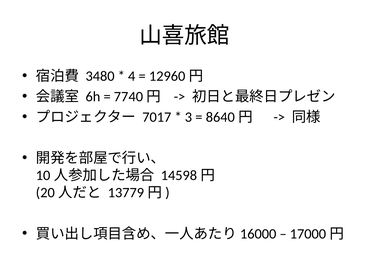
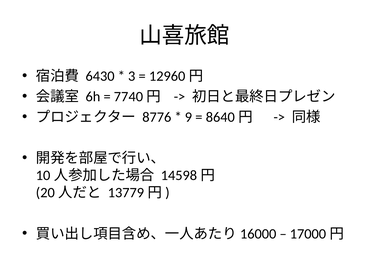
3480: 3480 -> 6430 (100, 76)
4: 4 -> 3 (132, 76)
7017: 7017 -> 8776 (157, 117)
3: 3 -> 9 (189, 117)
